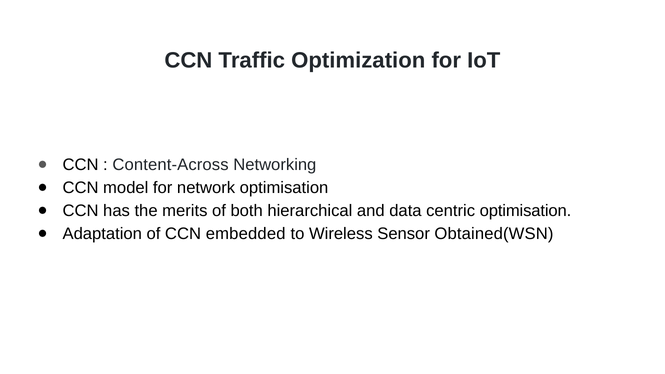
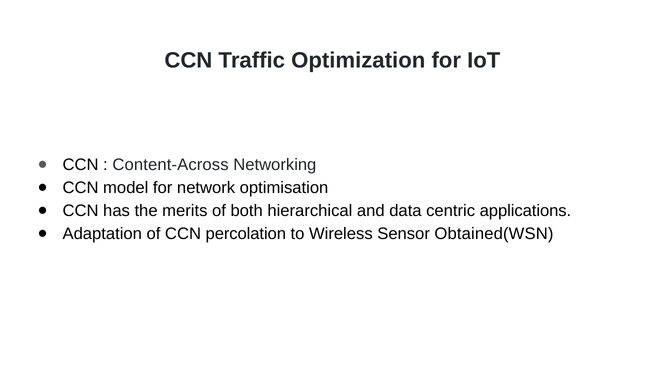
centric optimisation: optimisation -> applications (525, 211)
embedded: embedded -> percolation (246, 234)
